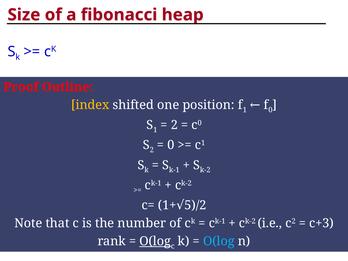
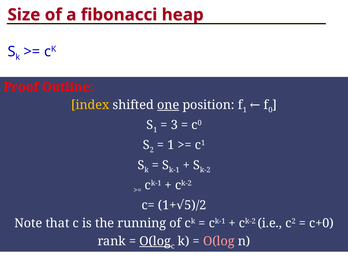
one underline: none -> present (168, 105)
2: 2 -> 3 (174, 125)
0: 0 -> 1 (171, 145)
number: number -> running (142, 223)
c+3: c+3 -> c+0 (321, 223)
O(log colour: light blue -> pink (219, 241)
